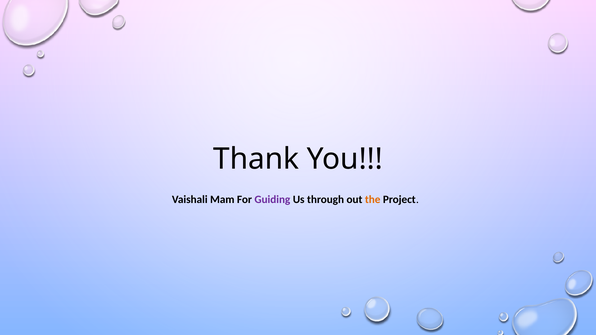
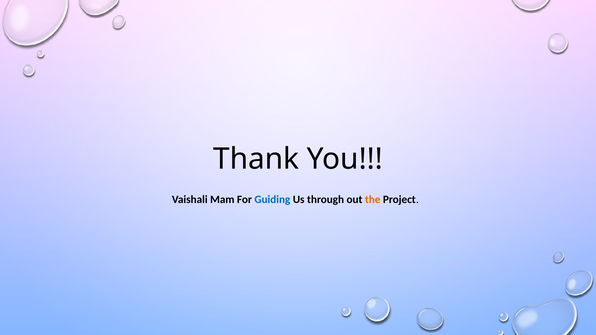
Guiding colour: purple -> blue (272, 200)
